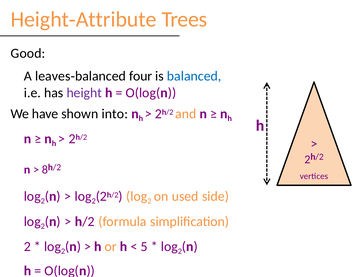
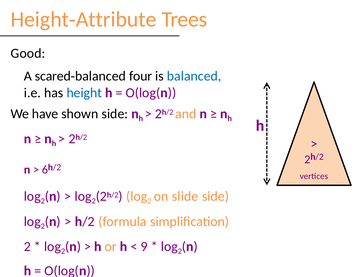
leaves: leaves -> scared (53, 76)
height colour: purple -> blue (84, 93)
shown into: into -> side (115, 114)
8: 8 -> 6 (45, 170)
used: used -> slide (185, 196)
5: 5 -> 9 (144, 246)
